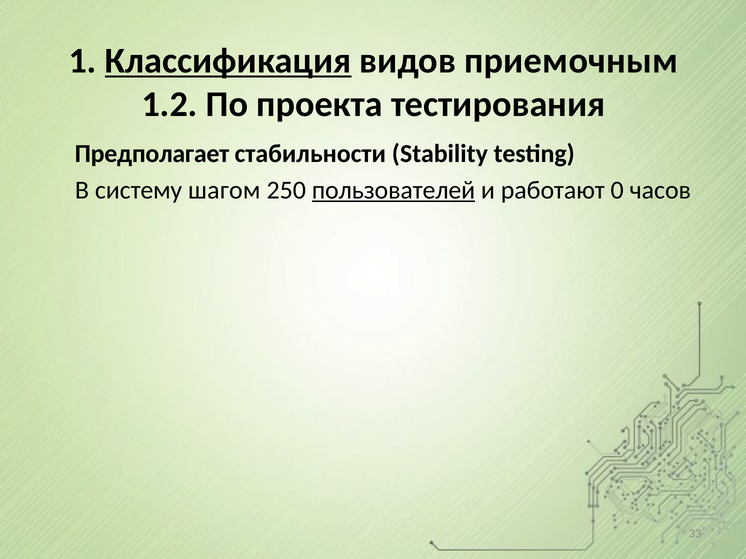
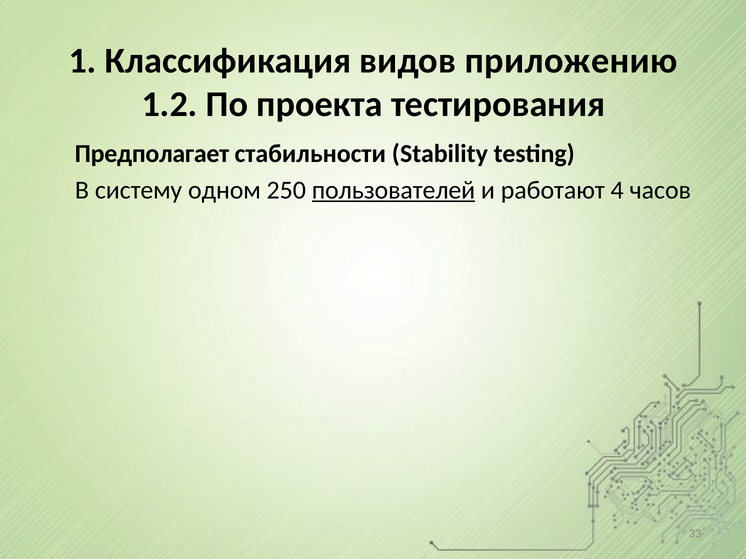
Классификация underline: present -> none (228, 61)
приемочным: приемочным -> приложению (571, 61)
шагом: шагом -> одном (224, 190)
0: 0 -> 4 (617, 190)
